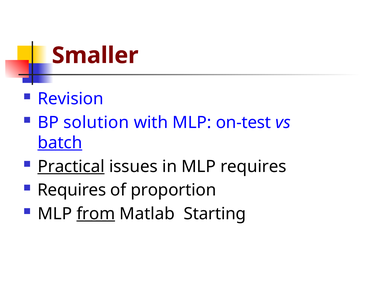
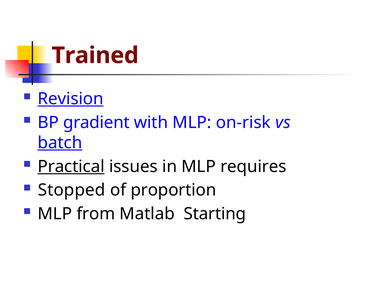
Smaller: Smaller -> Trained (95, 56)
Revision underline: none -> present (71, 99)
solution: solution -> gradient (96, 123)
on-test: on-test -> on-risk (243, 123)
Requires: Requires -> Stopped (72, 191)
from underline: present -> none (96, 214)
